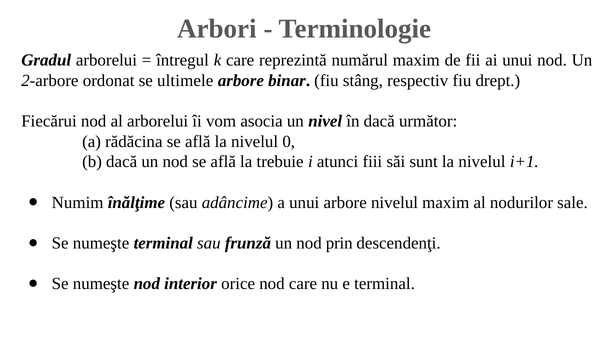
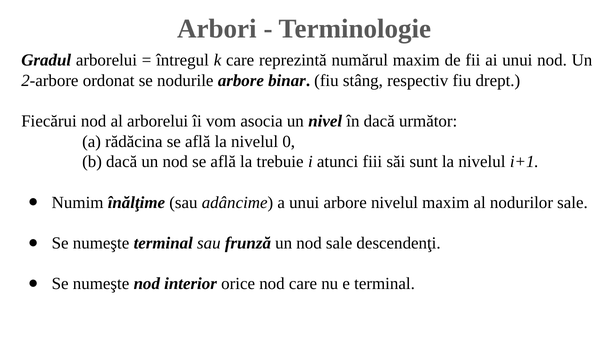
ultimele: ultimele -> nodurile (185, 80)
nod prin: prin -> sale (339, 243)
